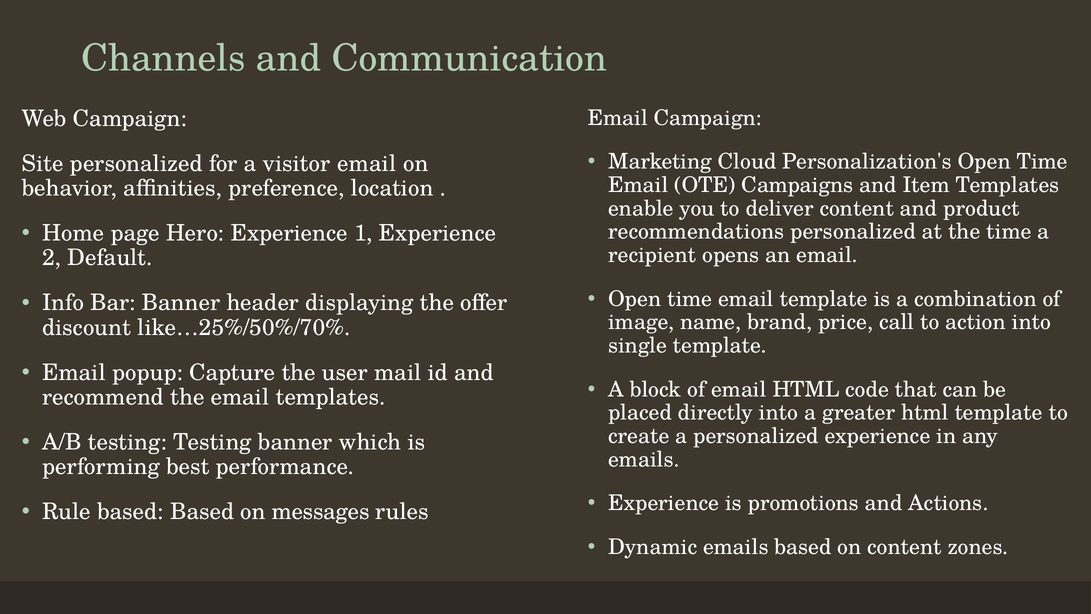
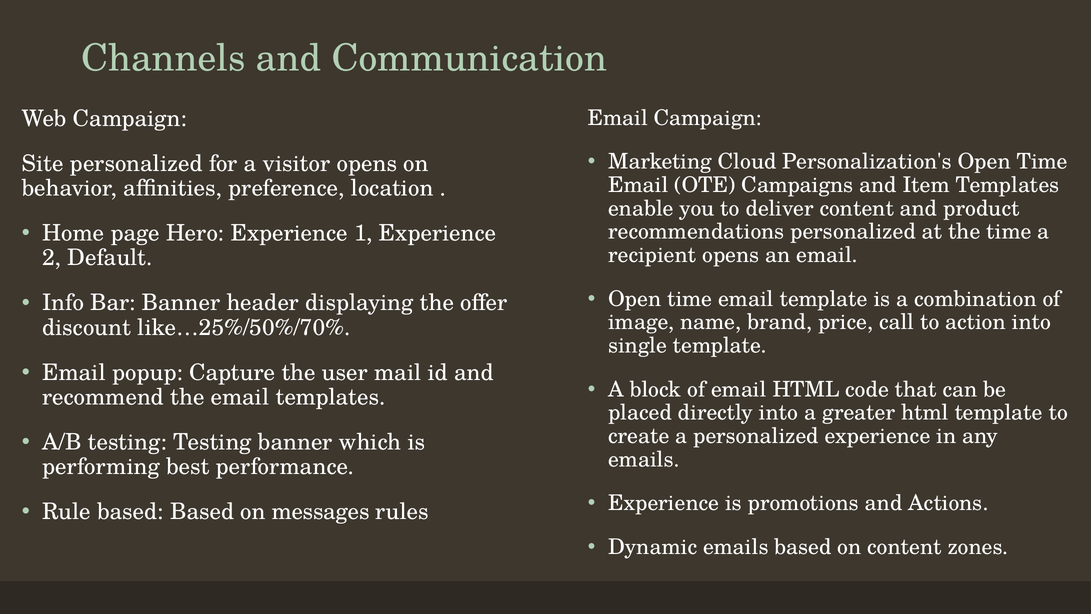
visitor email: email -> opens (367, 164)
